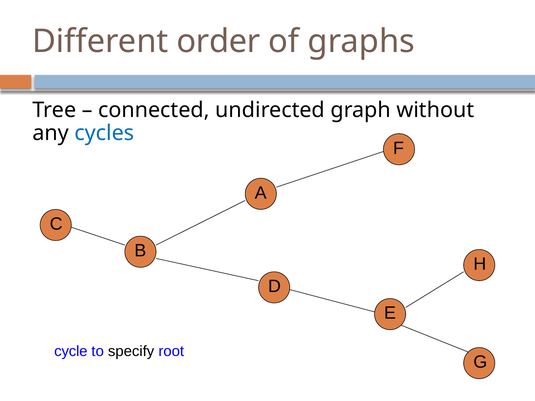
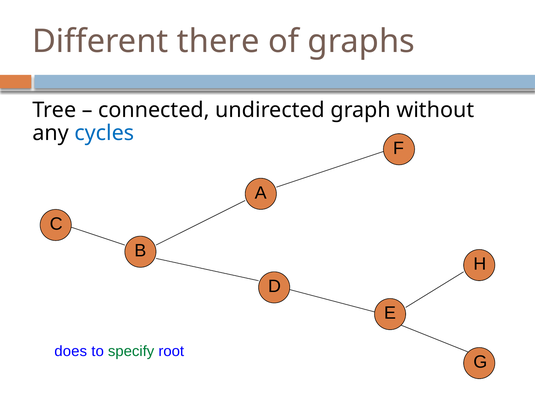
order: order -> there (218, 42)
cycle: cycle -> does (71, 351)
specify colour: black -> green (131, 351)
